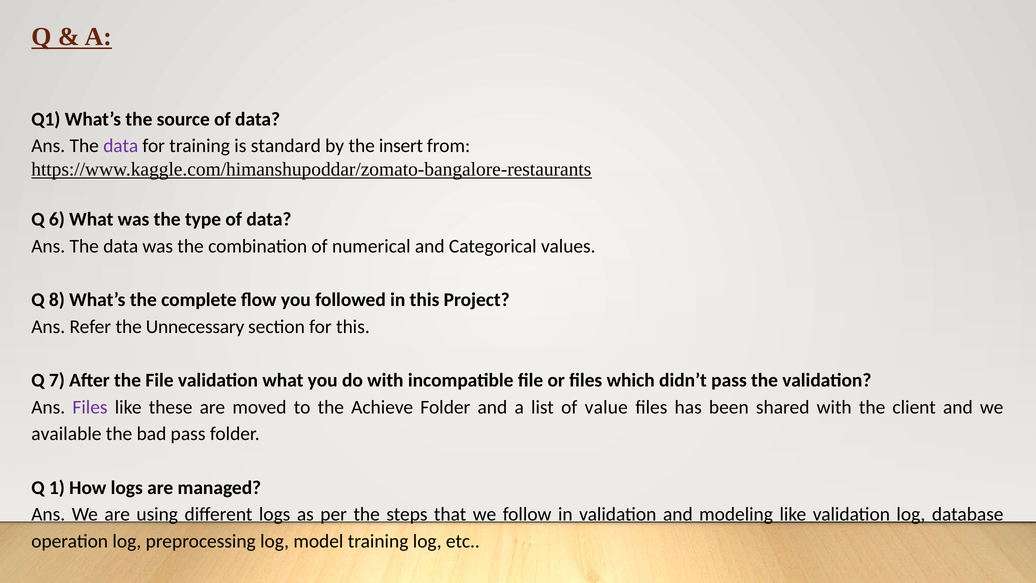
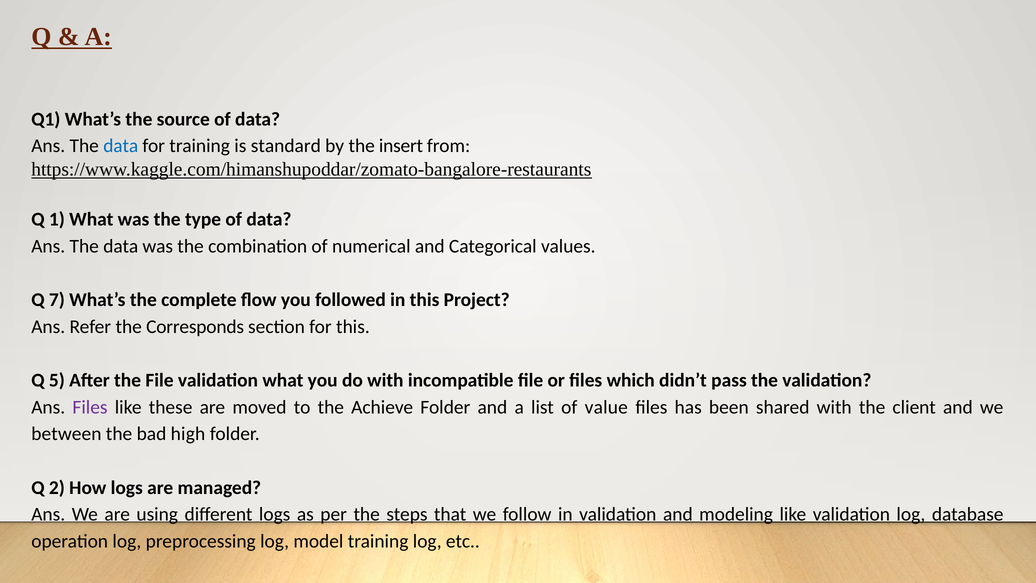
data colour: purple -> blue (121, 146)
6: 6 -> 1 (57, 219)
8: 8 -> 7 (57, 300)
Unnecessary: Unnecessary -> Corresponds (195, 327)
7: 7 -> 5 (57, 380)
available: available -> between (66, 434)
bad pass: pass -> high (188, 434)
1: 1 -> 2 (57, 487)
